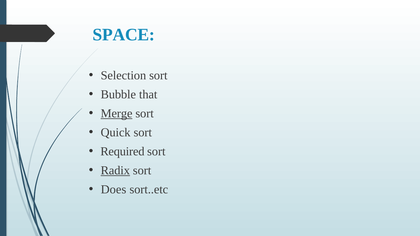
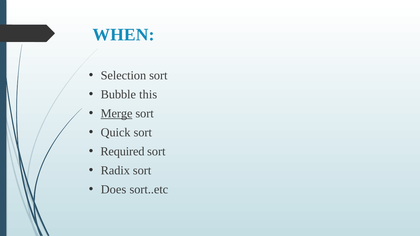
SPACE: SPACE -> WHEN (123, 35)
that: that -> this (148, 94)
Radix underline: present -> none (115, 171)
